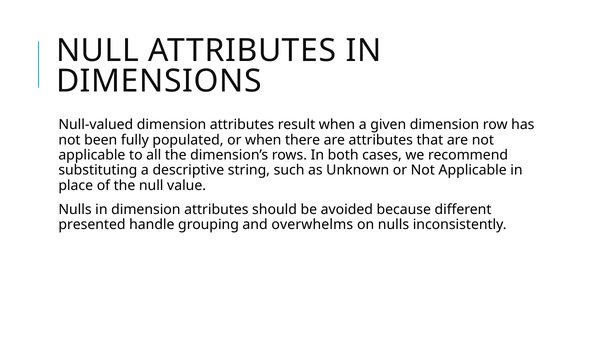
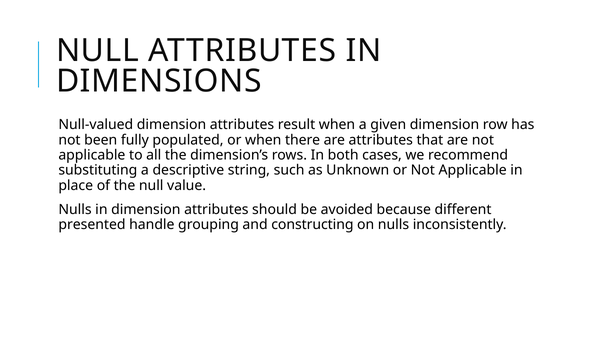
overwhelms: overwhelms -> constructing (312, 225)
